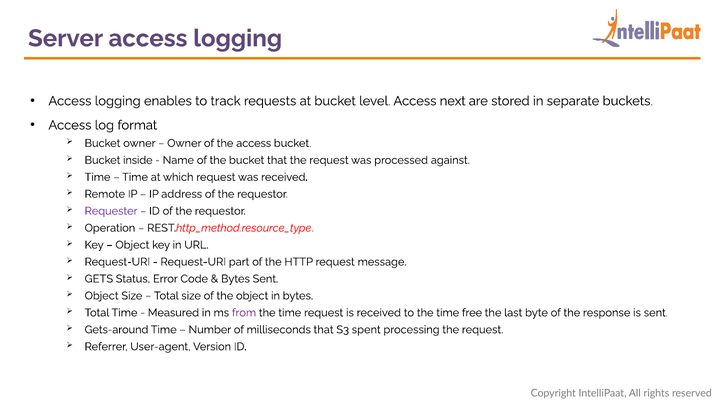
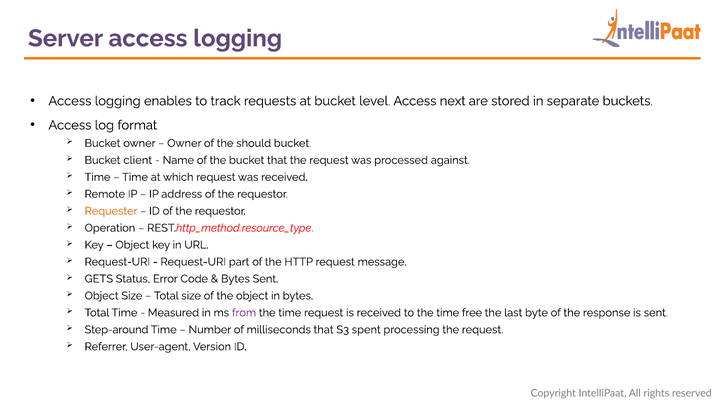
the access: access -> should (254, 143)
inside: inside -> client (138, 160)
Requester colour: purple -> orange (111, 211)
Gets-around: Gets-around -> Step-around (116, 330)
